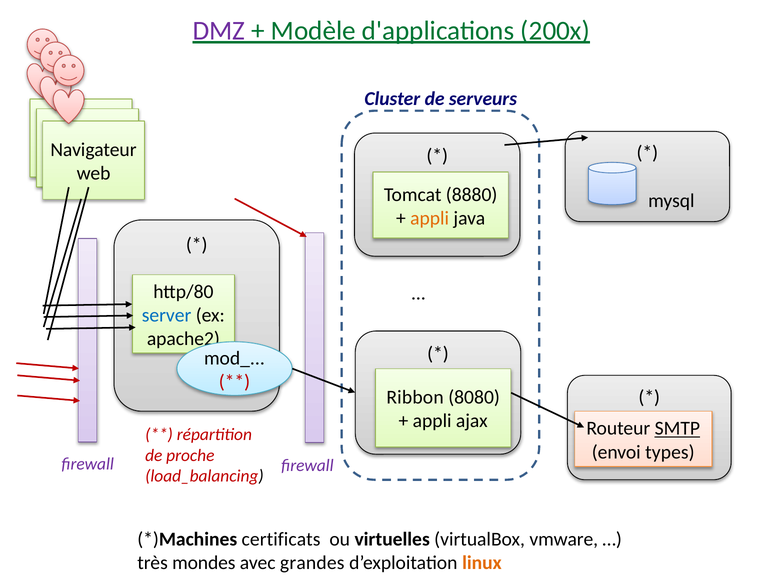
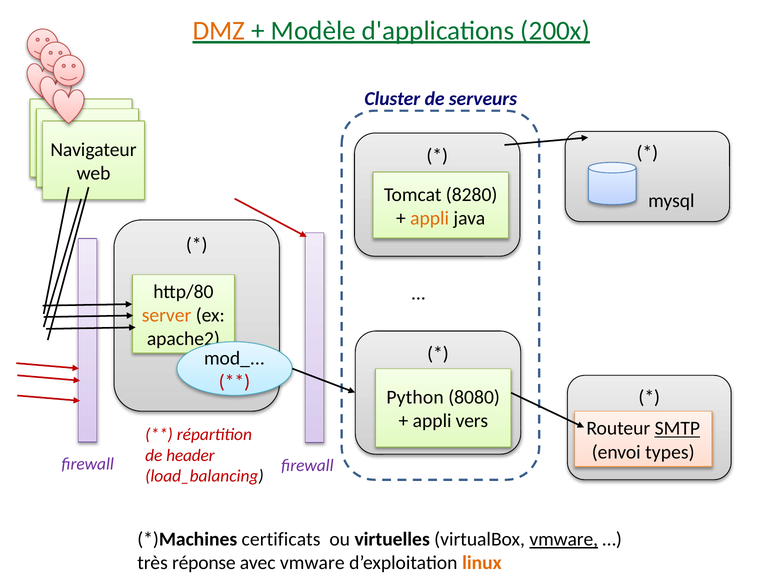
DMZ colour: purple -> orange (219, 31)
8880: 8880 -> 8280 (472, 194)
server colour: blue -> orange (167, 315)
Ribbon: Ribbon -> Python (415, 397)
ajax: ajax -> vers (472, 420)
proche: proche -> header (190, 455)
vmware underline: none -> present (564, 539)
mondes: mondes -> réponse (204, 562)
avec grandes: grandes -> vmware (312, 562)
